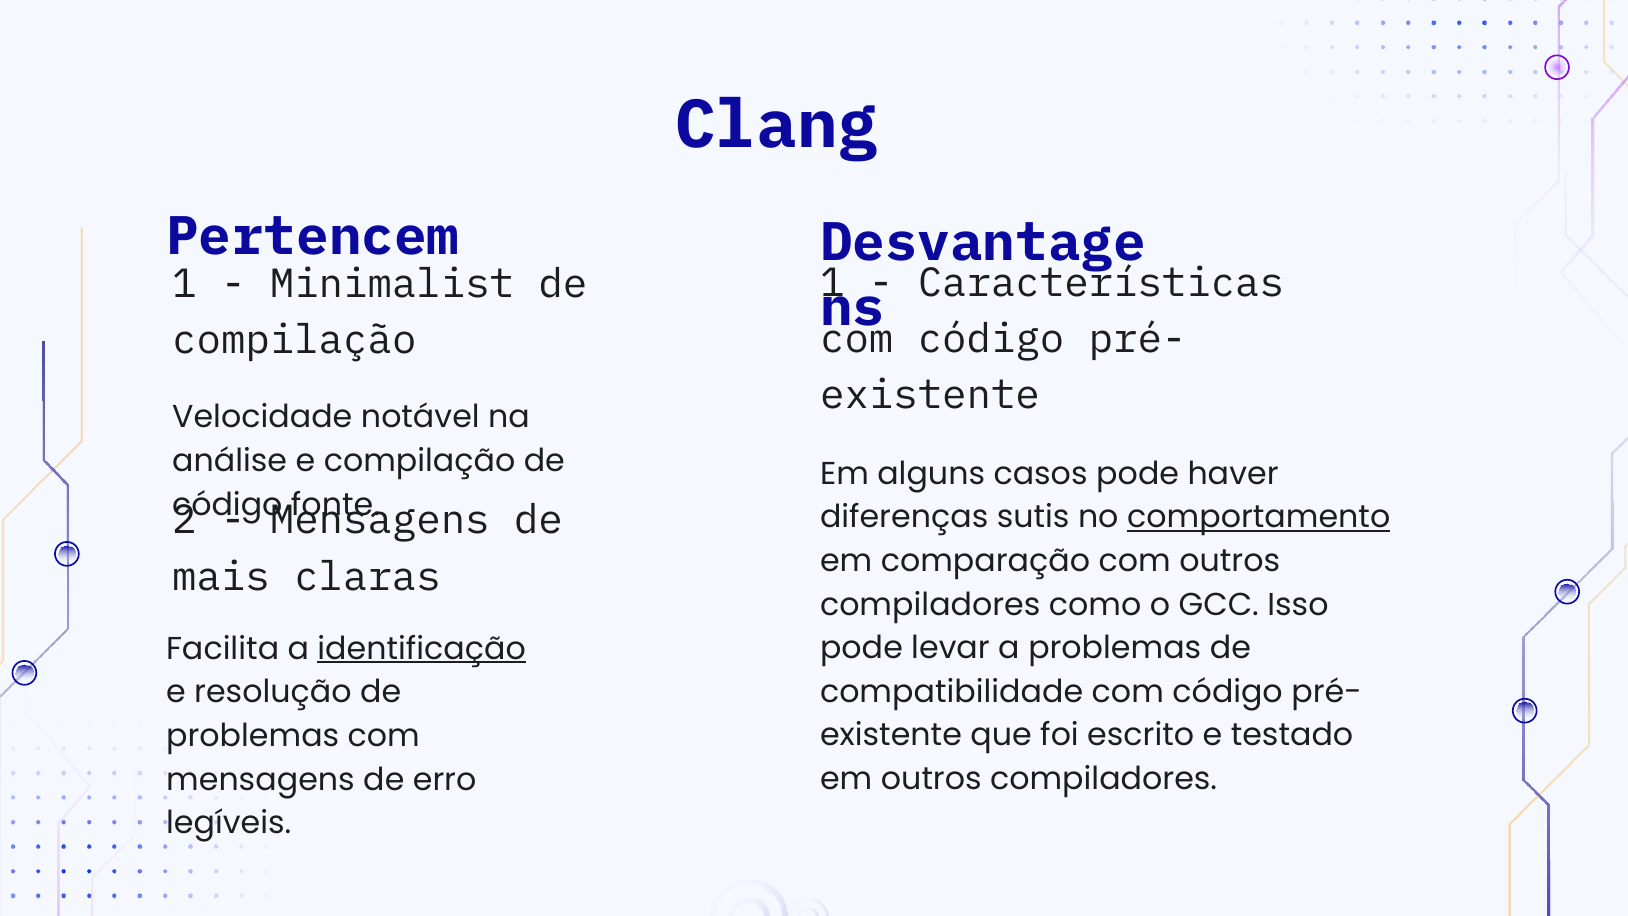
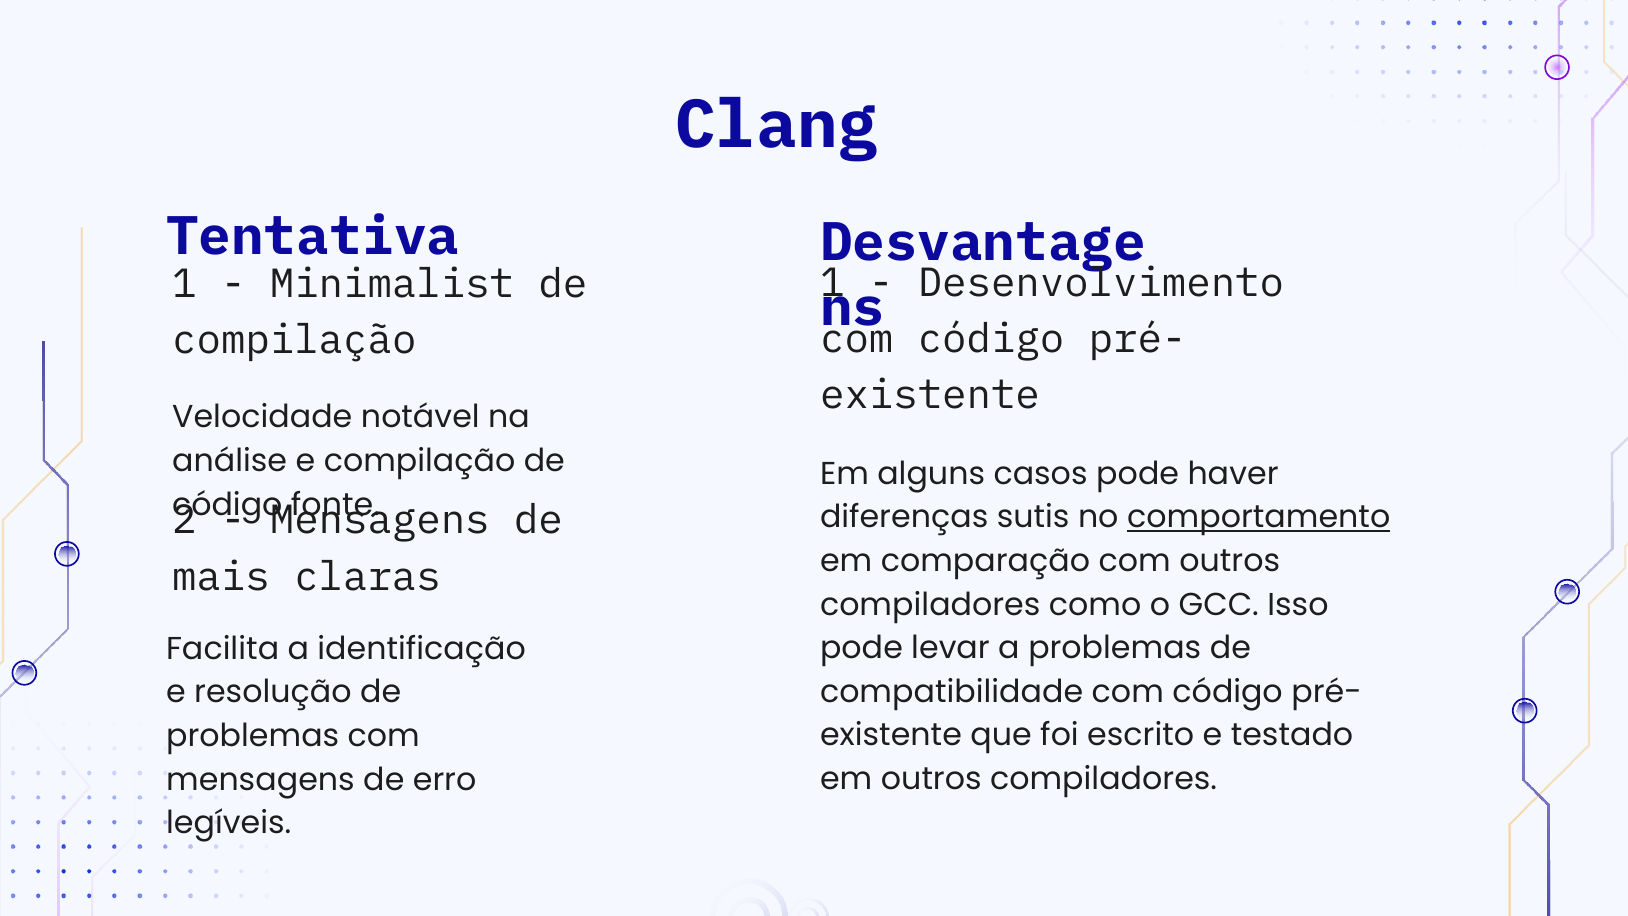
Pertencem: Pertencem -> Tentativa (313, 237)
Características: Características -> Desenvolvimento (1101, 283)
identificação underline: present -> none (422, 649)
